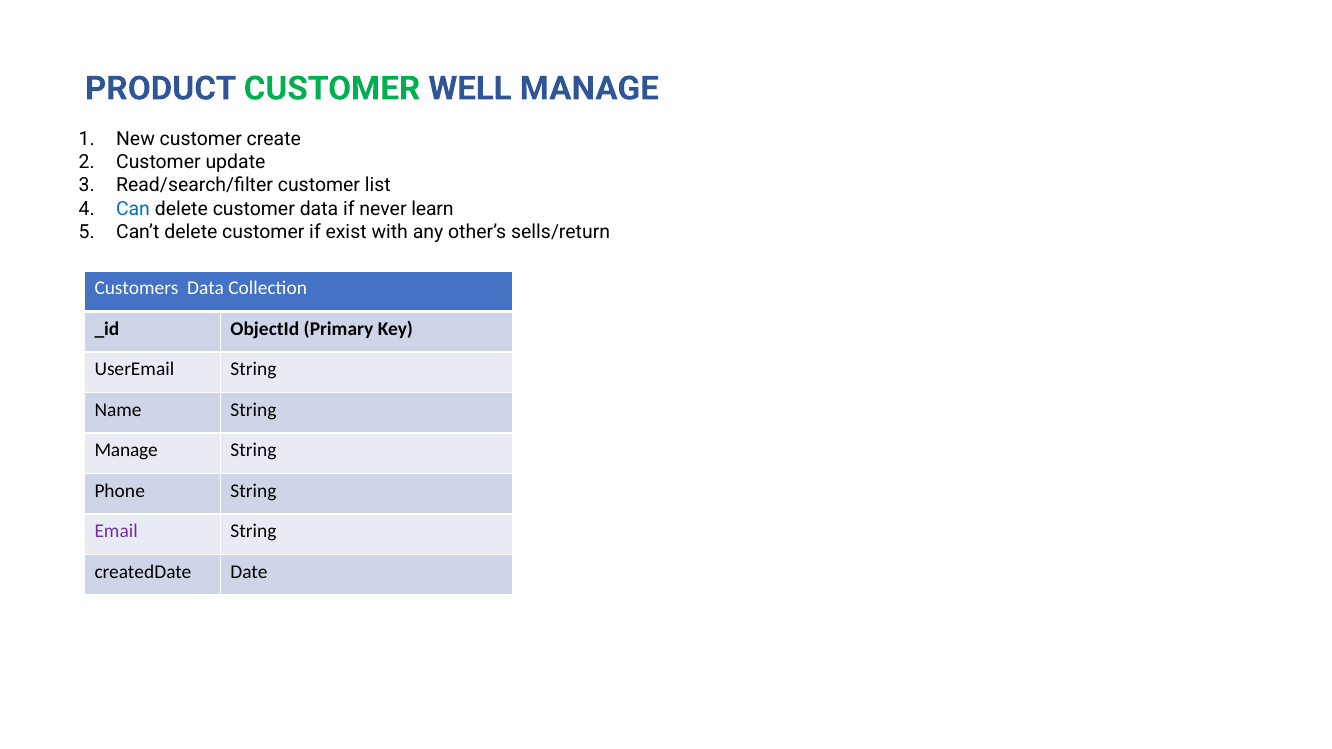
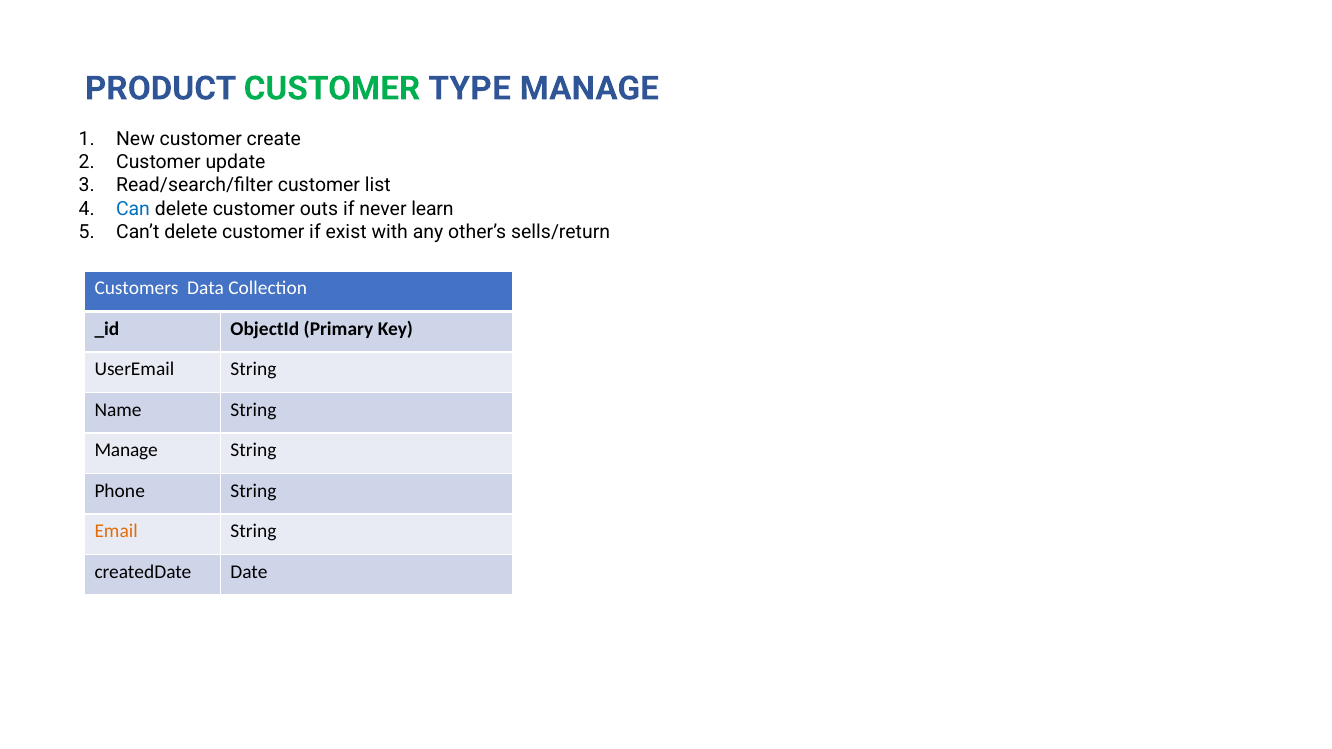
WELL: WELL -> TYPE (470, 89)
customer data: data -> outs (319, 209)
Email colour: purple -> orange (116, 531)
